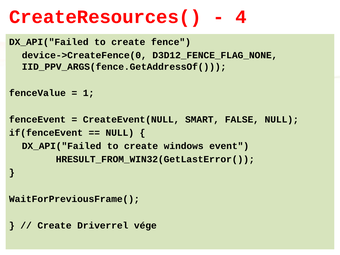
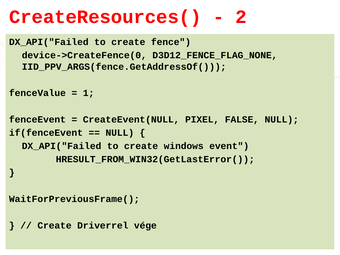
4: 4 -> 2 (241, 17)
SMART: SMART -> PIXEL (202, 120)
